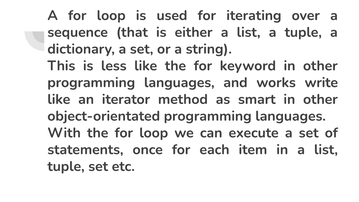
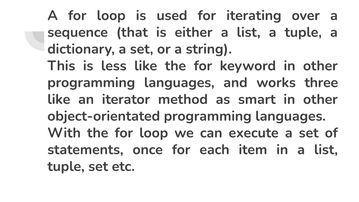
write: write -> three (321, 82)
